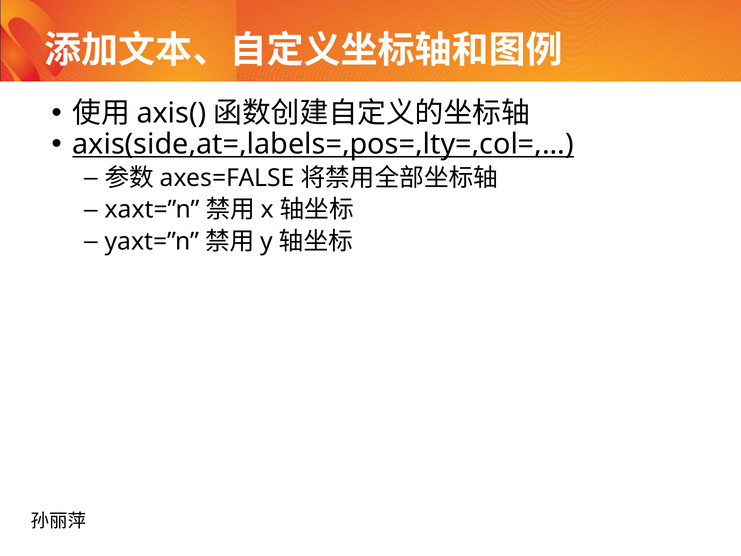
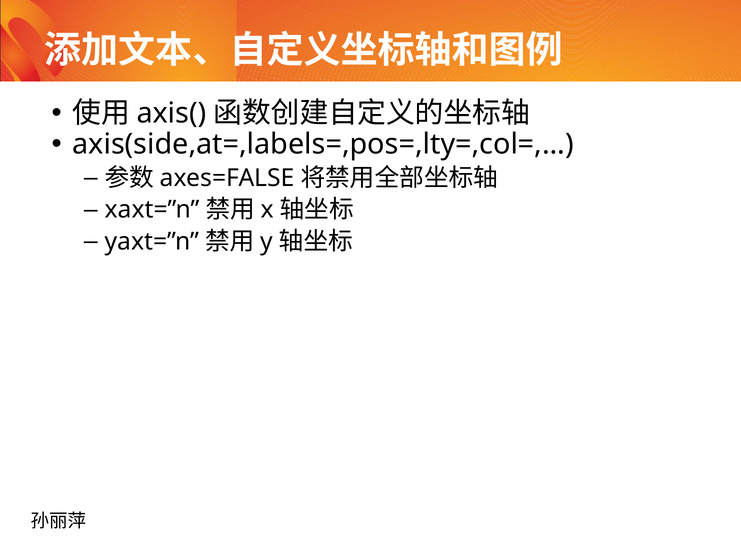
axis(side,at=,labels=,pos=,lty=,col= underline: present -> none (323, 144)
